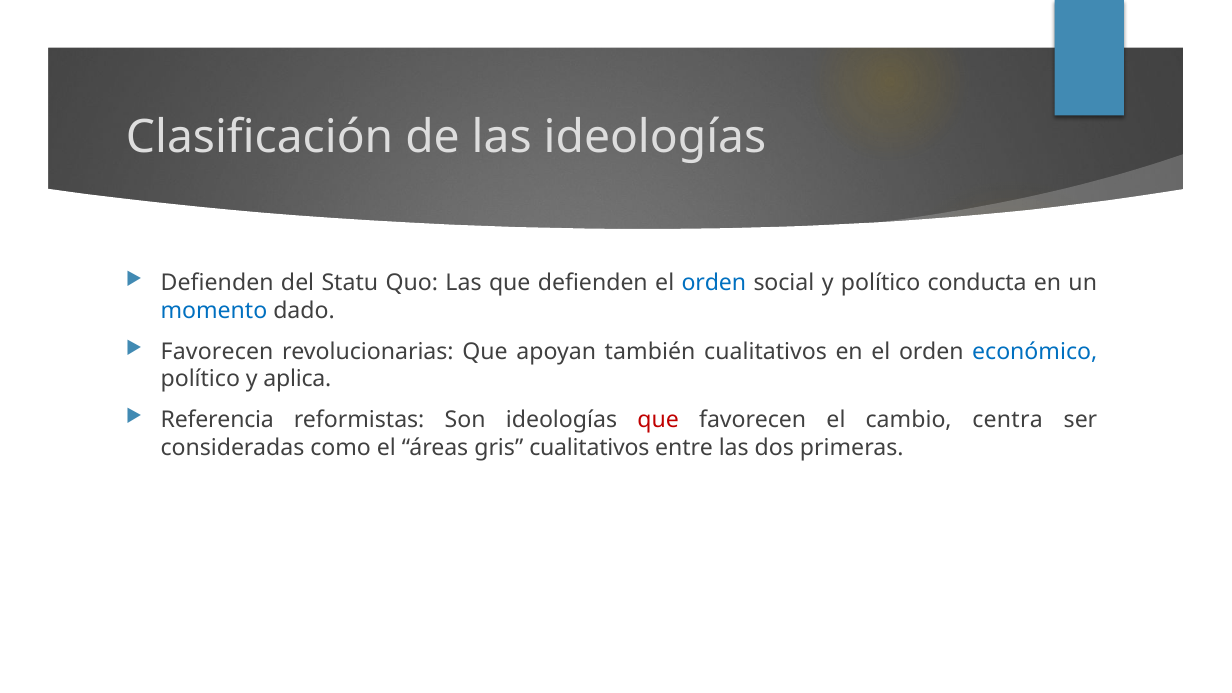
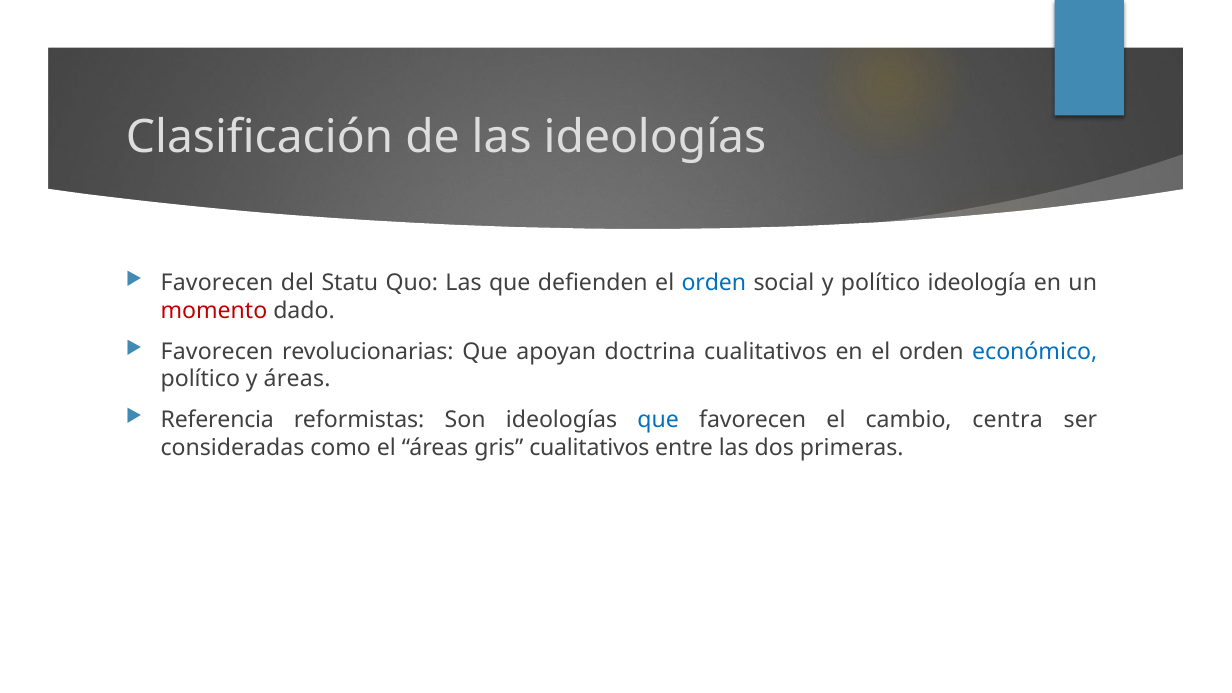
Defienden: Defienden -> Favorecen (217, 283)
conducta: conducta -> ideología (977, 283)
momento colour: blue -> red (214, 311)
también: también -> doctrina (650, 351)
y aplica: aplica -> áreas (297, 379)
que colour: red -> blue (658, 420)
